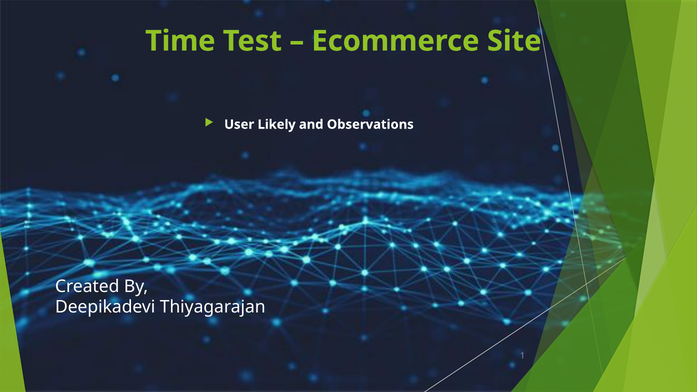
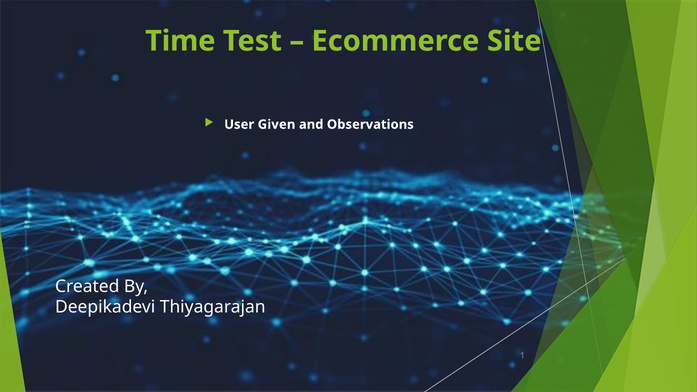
Likely: Likely -> Given (277, 125)
